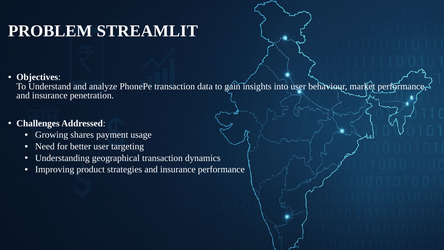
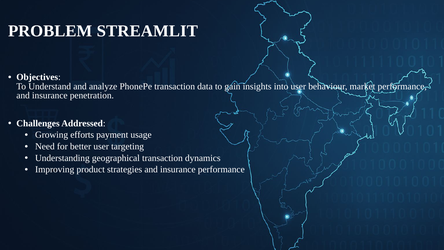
shares: shares -> efforts (82, 135)
